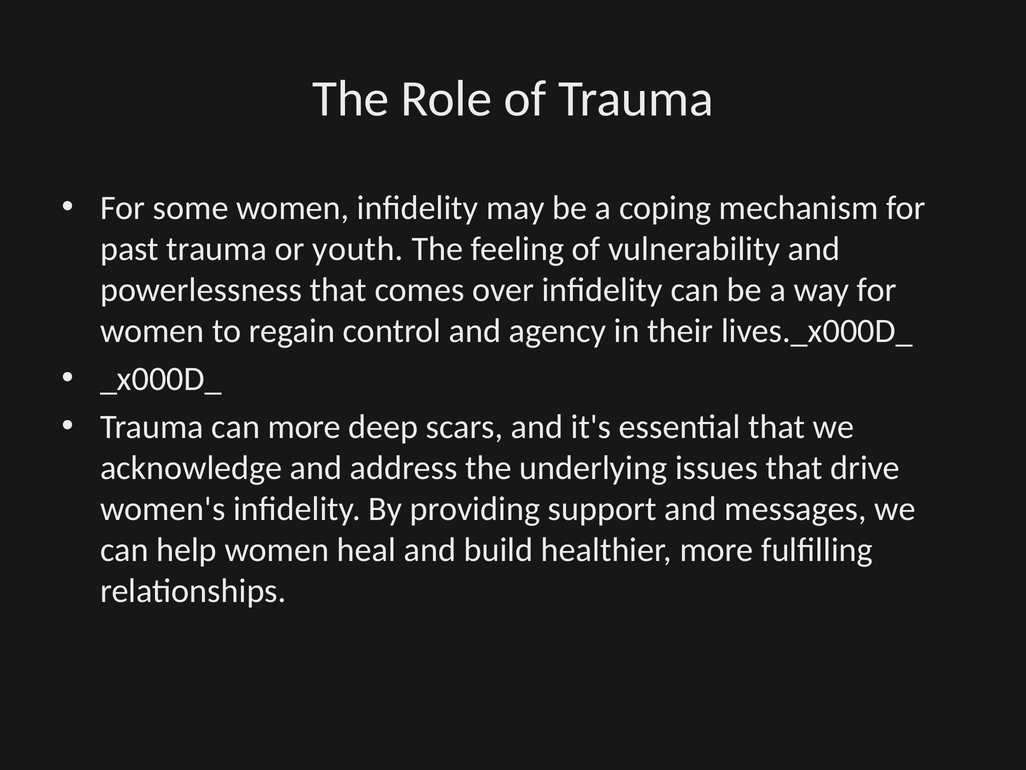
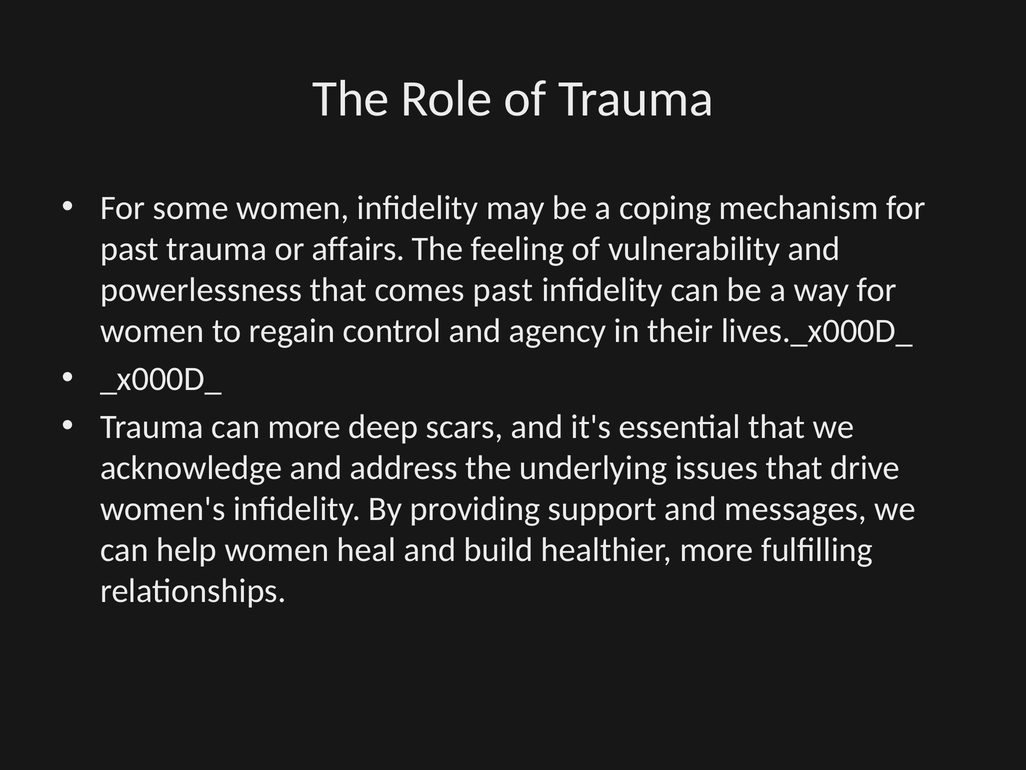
youth: youth -> affairs (358, 249)
comes over: over -> past (503, 290)
